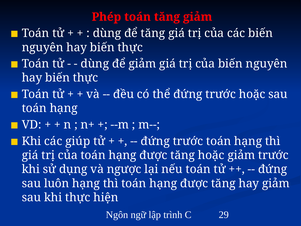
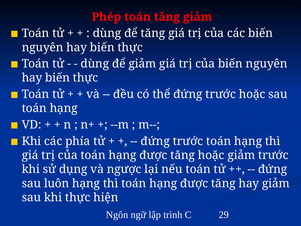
giúp: giúp -> phía (78, 141)
